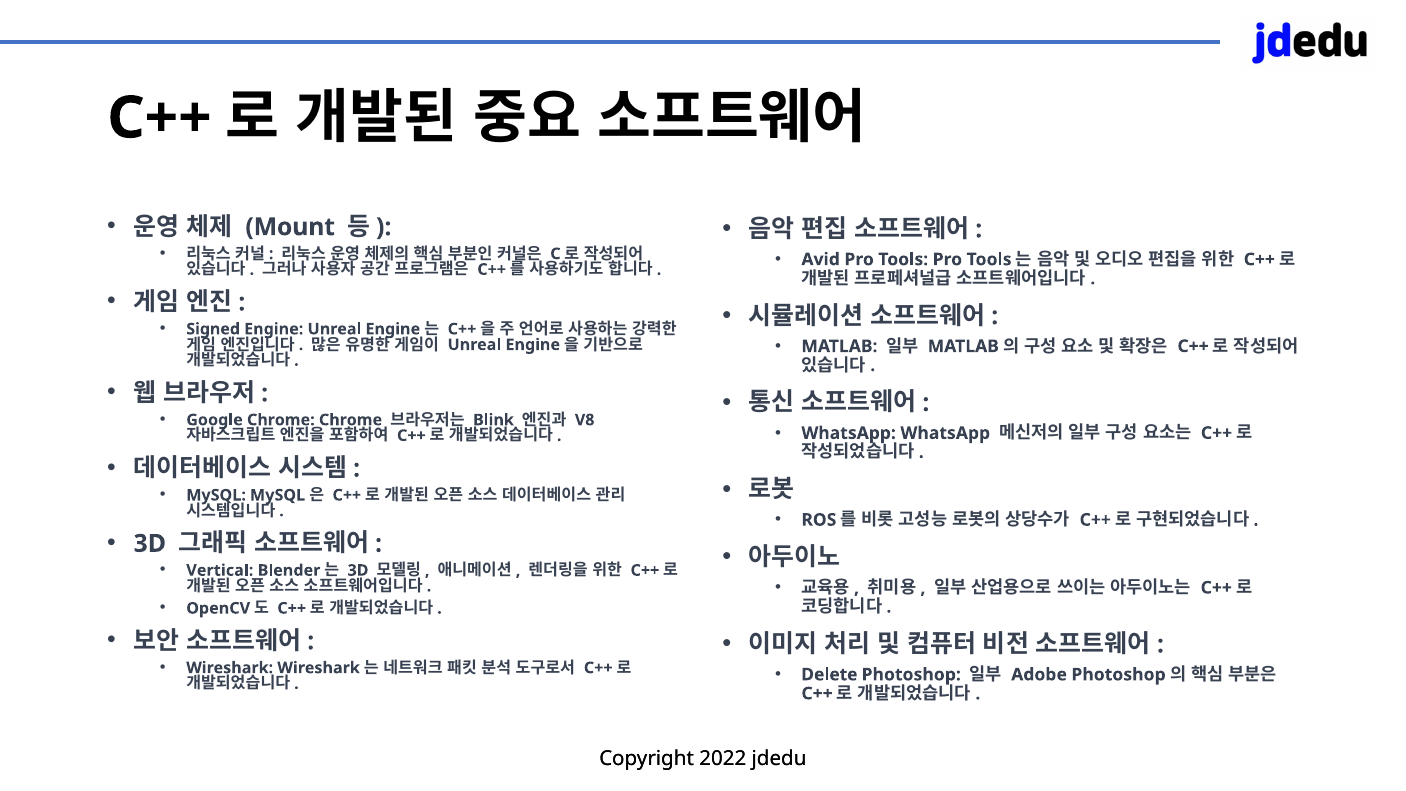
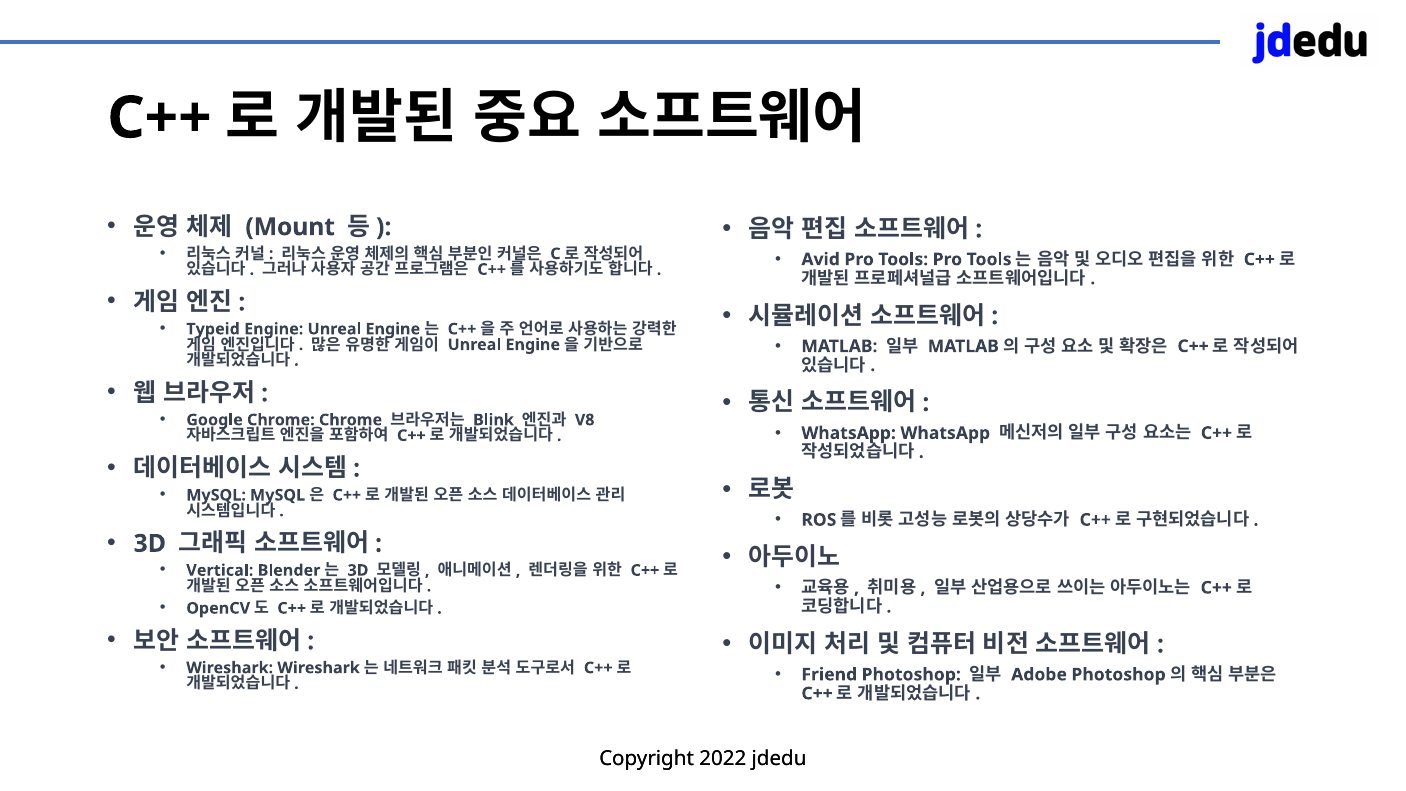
Signed: Signed -> Typeid (213, 329)
Delete: Delete -> Friend (829, 674)
